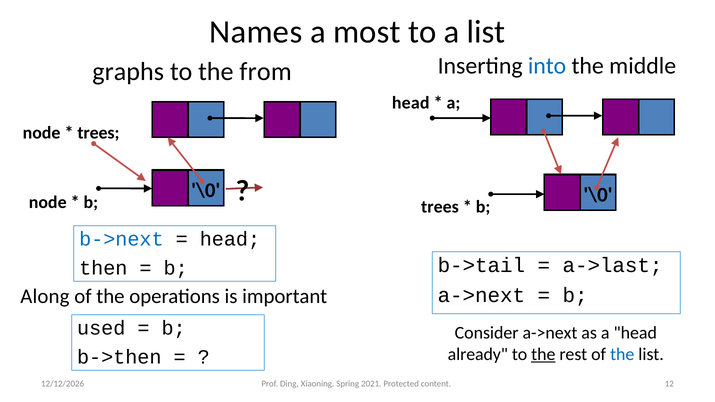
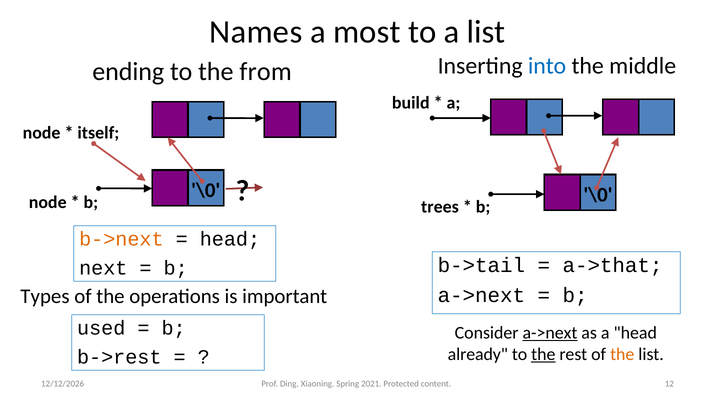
graphs: graphs -> ending (128, 72)
head: head -> build (411, 103)
trees: trees -> itself (98, 133)
b->next colour: blue -> orange (121, 239)
a->last: a->last -> a->that (612, 266)
then: then -> next (103, 268)
Along: Along -> Types (45, 297)
a->next underline: none -> present (550, 333)
the colour: blue -> orange (622, 354)
b->then: b->then -> b->rest (119, 357)
